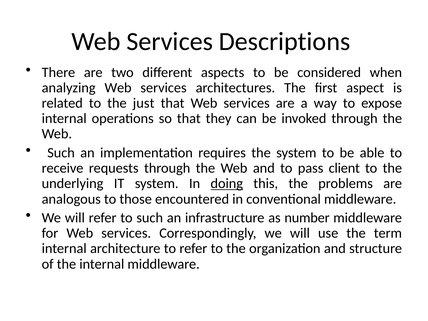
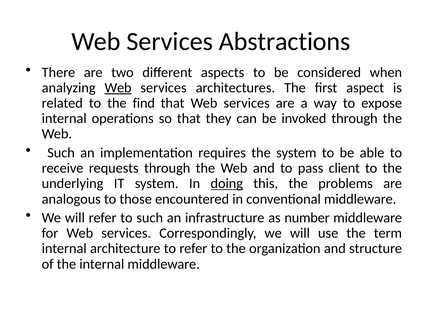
Descriptions: Descriptions -> Abstractions (285, 41)
Web underline: none -> present (118, 88)
just: just -> find (144, 103)
